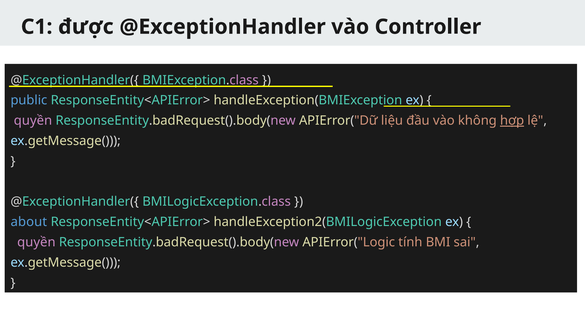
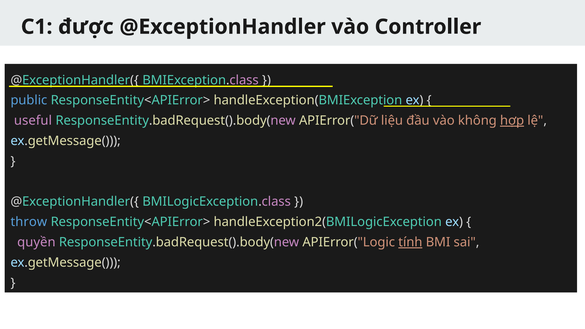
quyền: quyền -> useful (33, 121)
about: about -> throw (29, 222)
tính underline: none -> present (410, 242)
